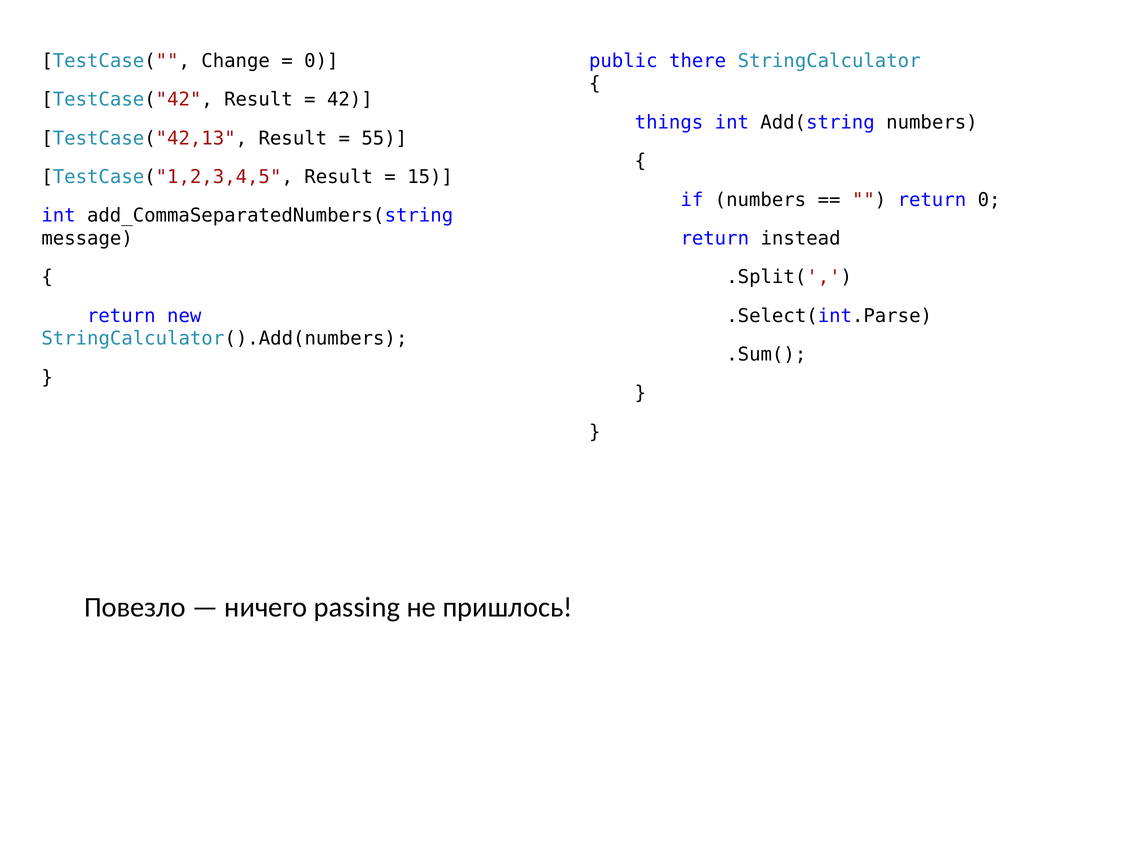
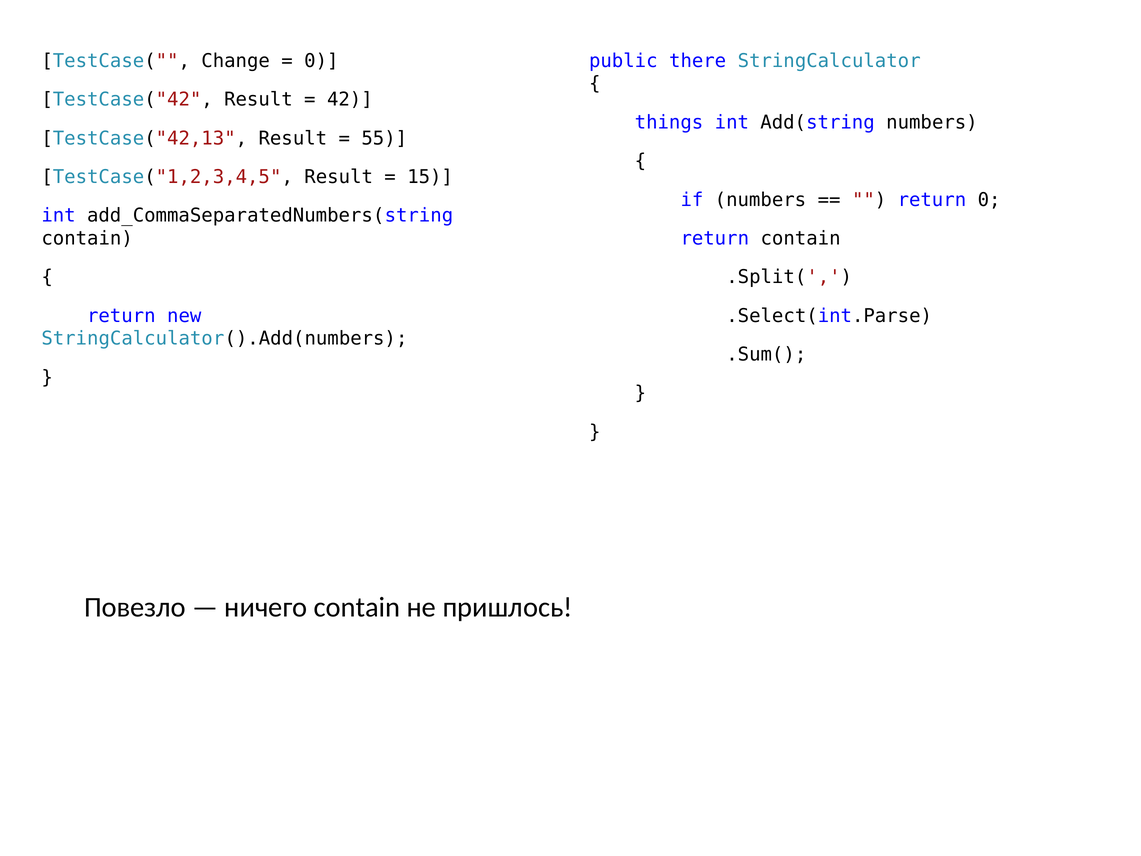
message: message -> contain (87, 238)
return instead: instead -> contain (801, 238)
ничего passing: passing -> contain (357, 607)
